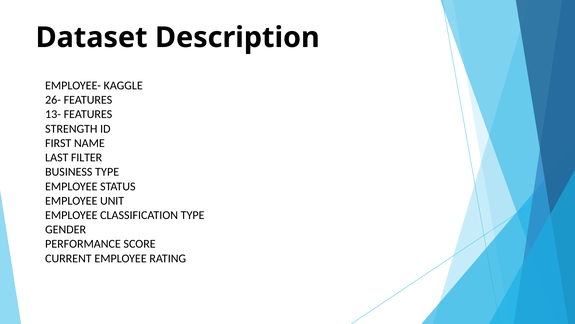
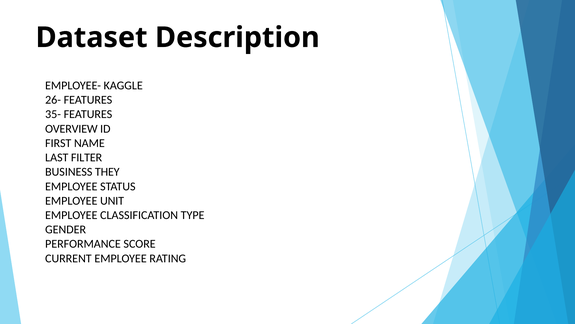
13-: 13- -> 35- (53, 114)
STRENGTH: STRENGTH -> OVERVIEW (71, 129)
BUSINESS TYPE: TYPE -> THEY (107, 172)
